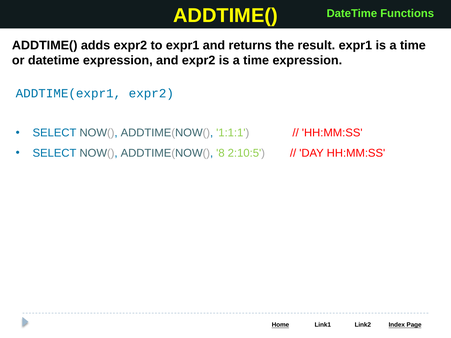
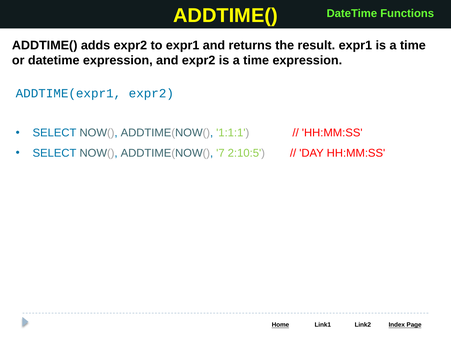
8: 8 -> 7 (220, 153)
